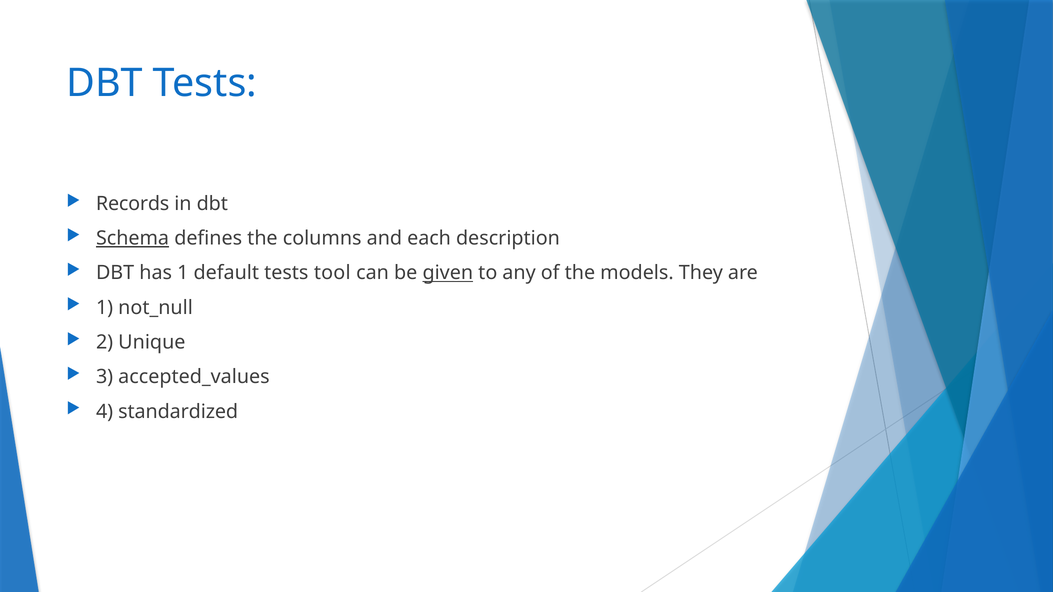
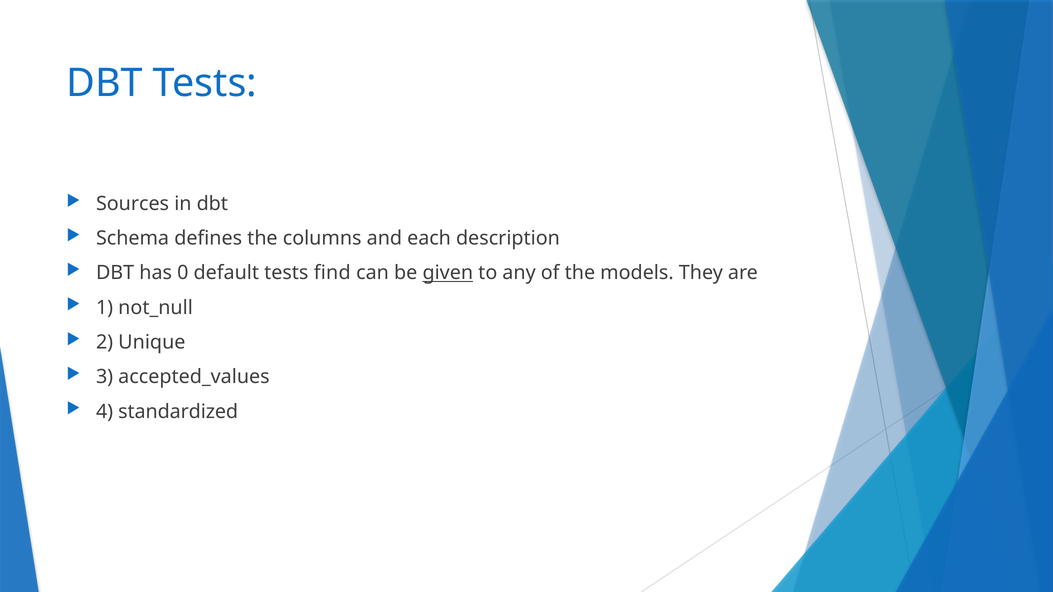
Records: Records -> Sources (133, 204)
Schema underline: present -> none (133, 238)
has 1: 1 -> 0 (183, 273)
tool: tool -> find (332, 273)
